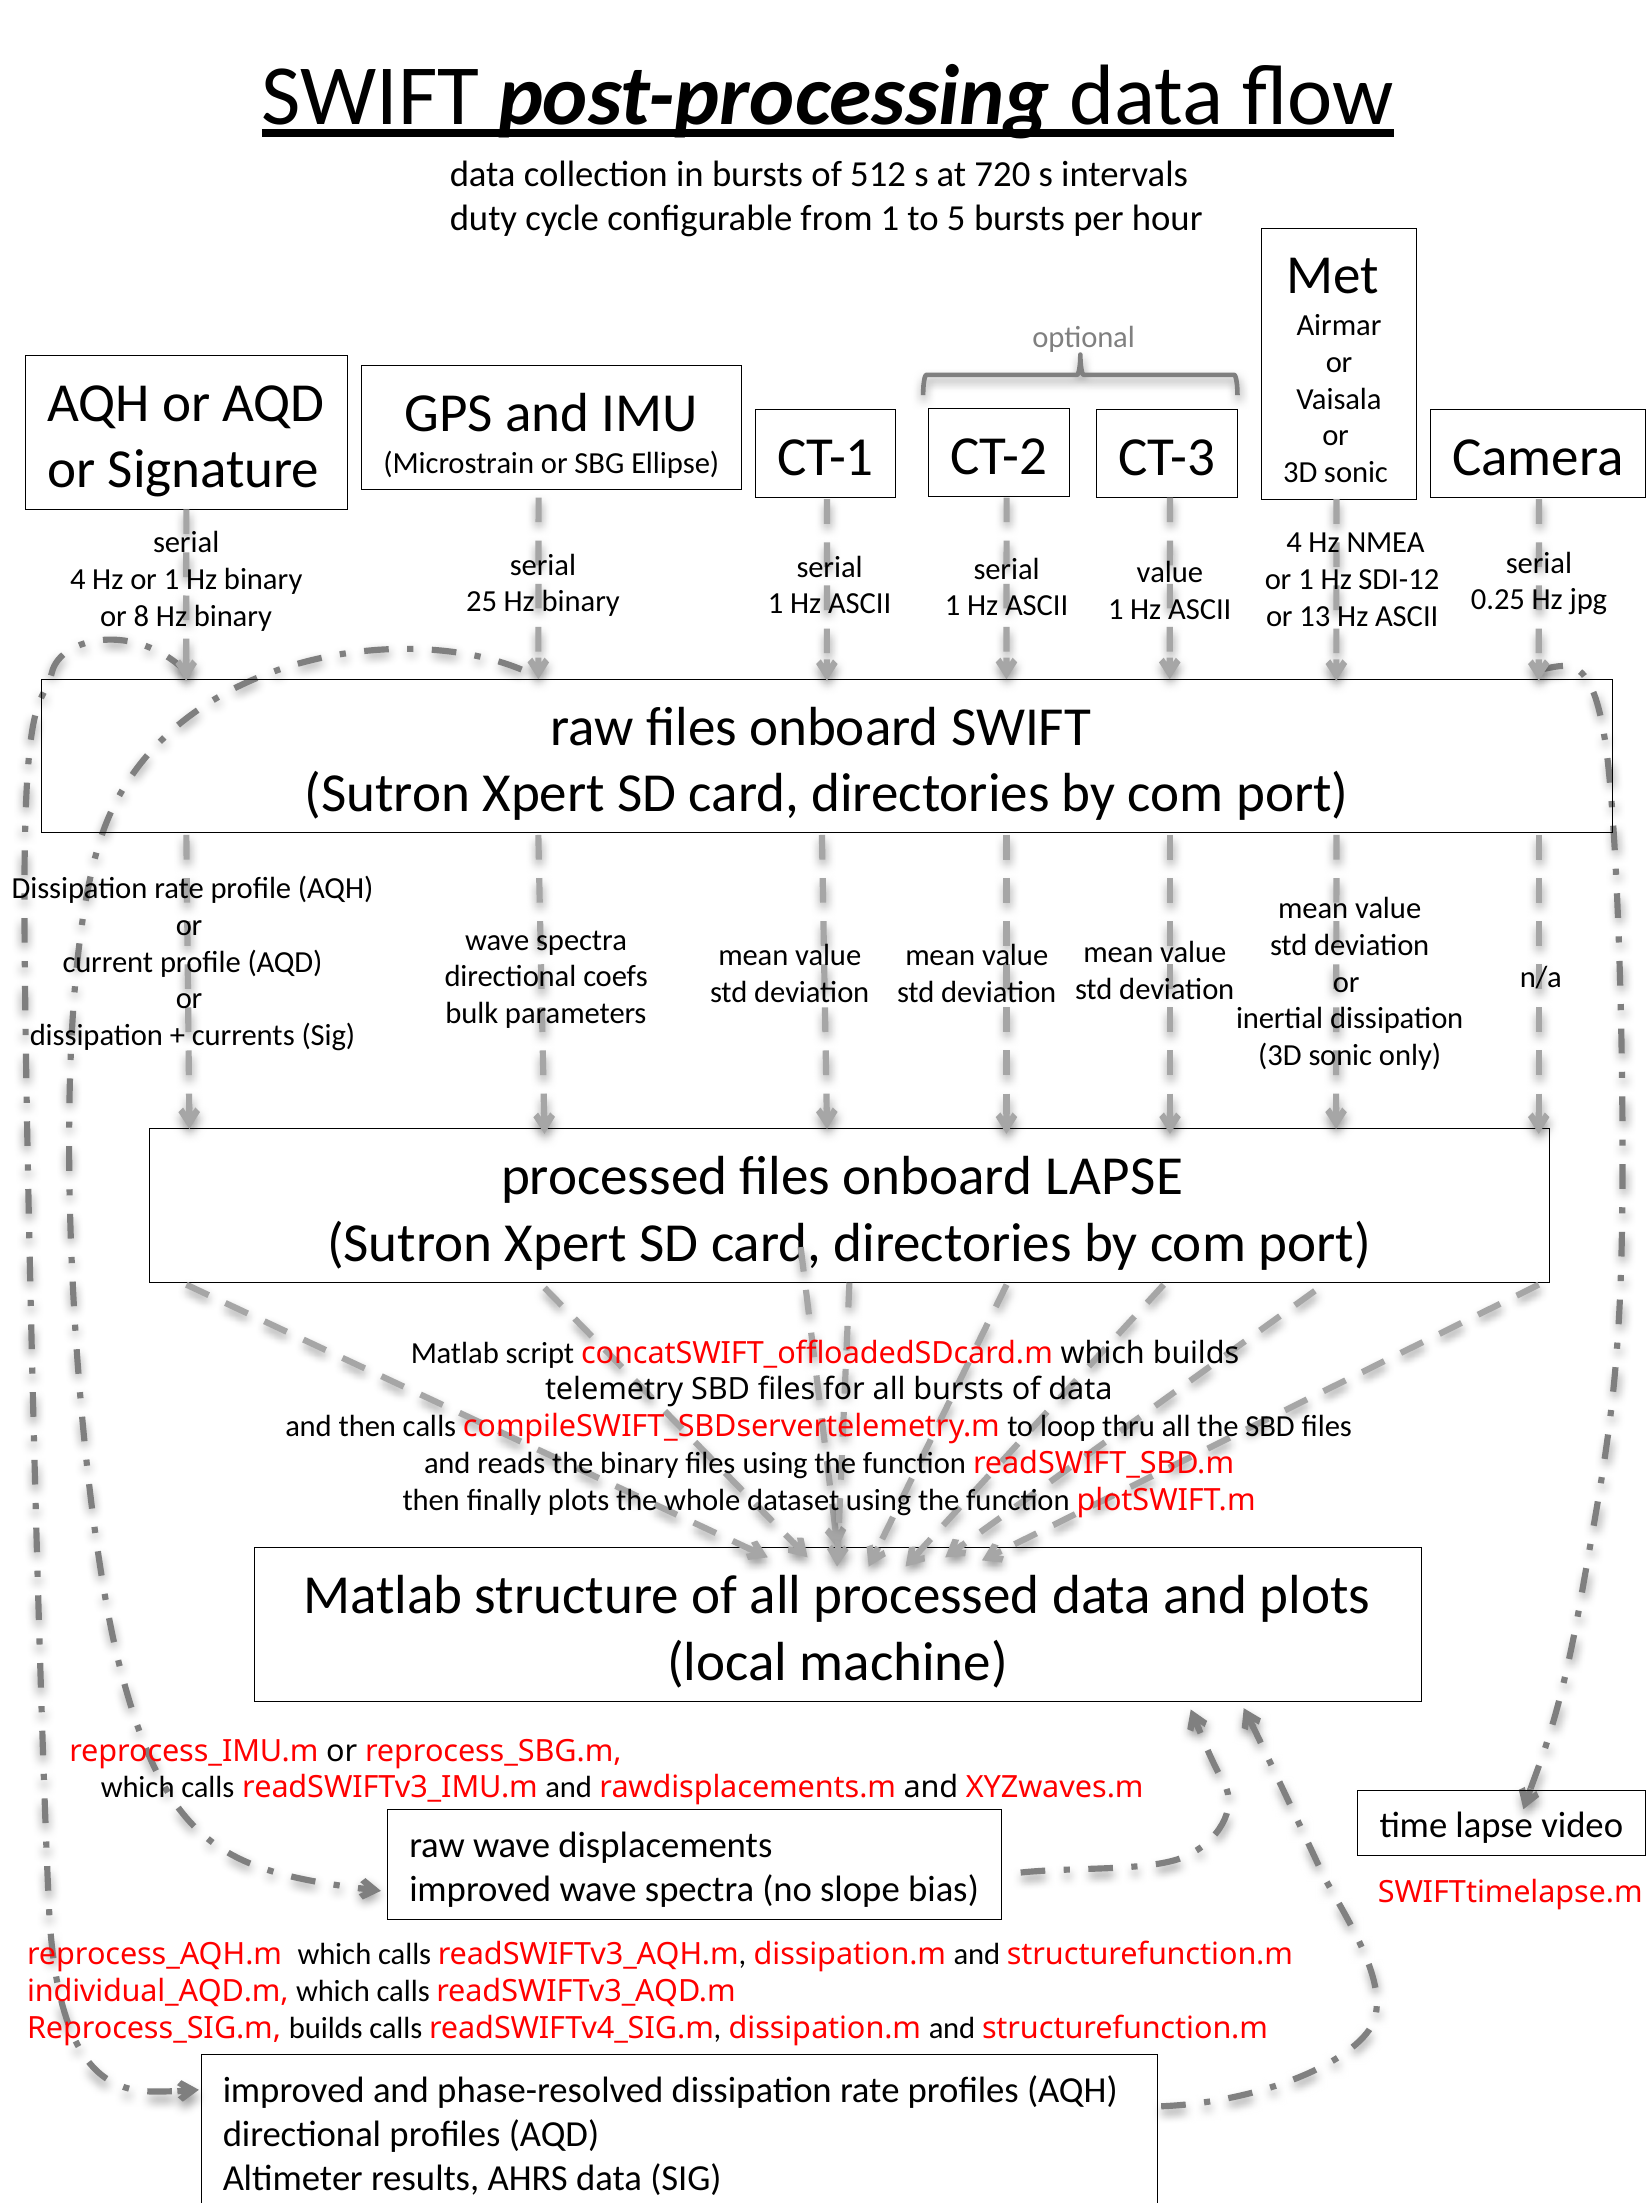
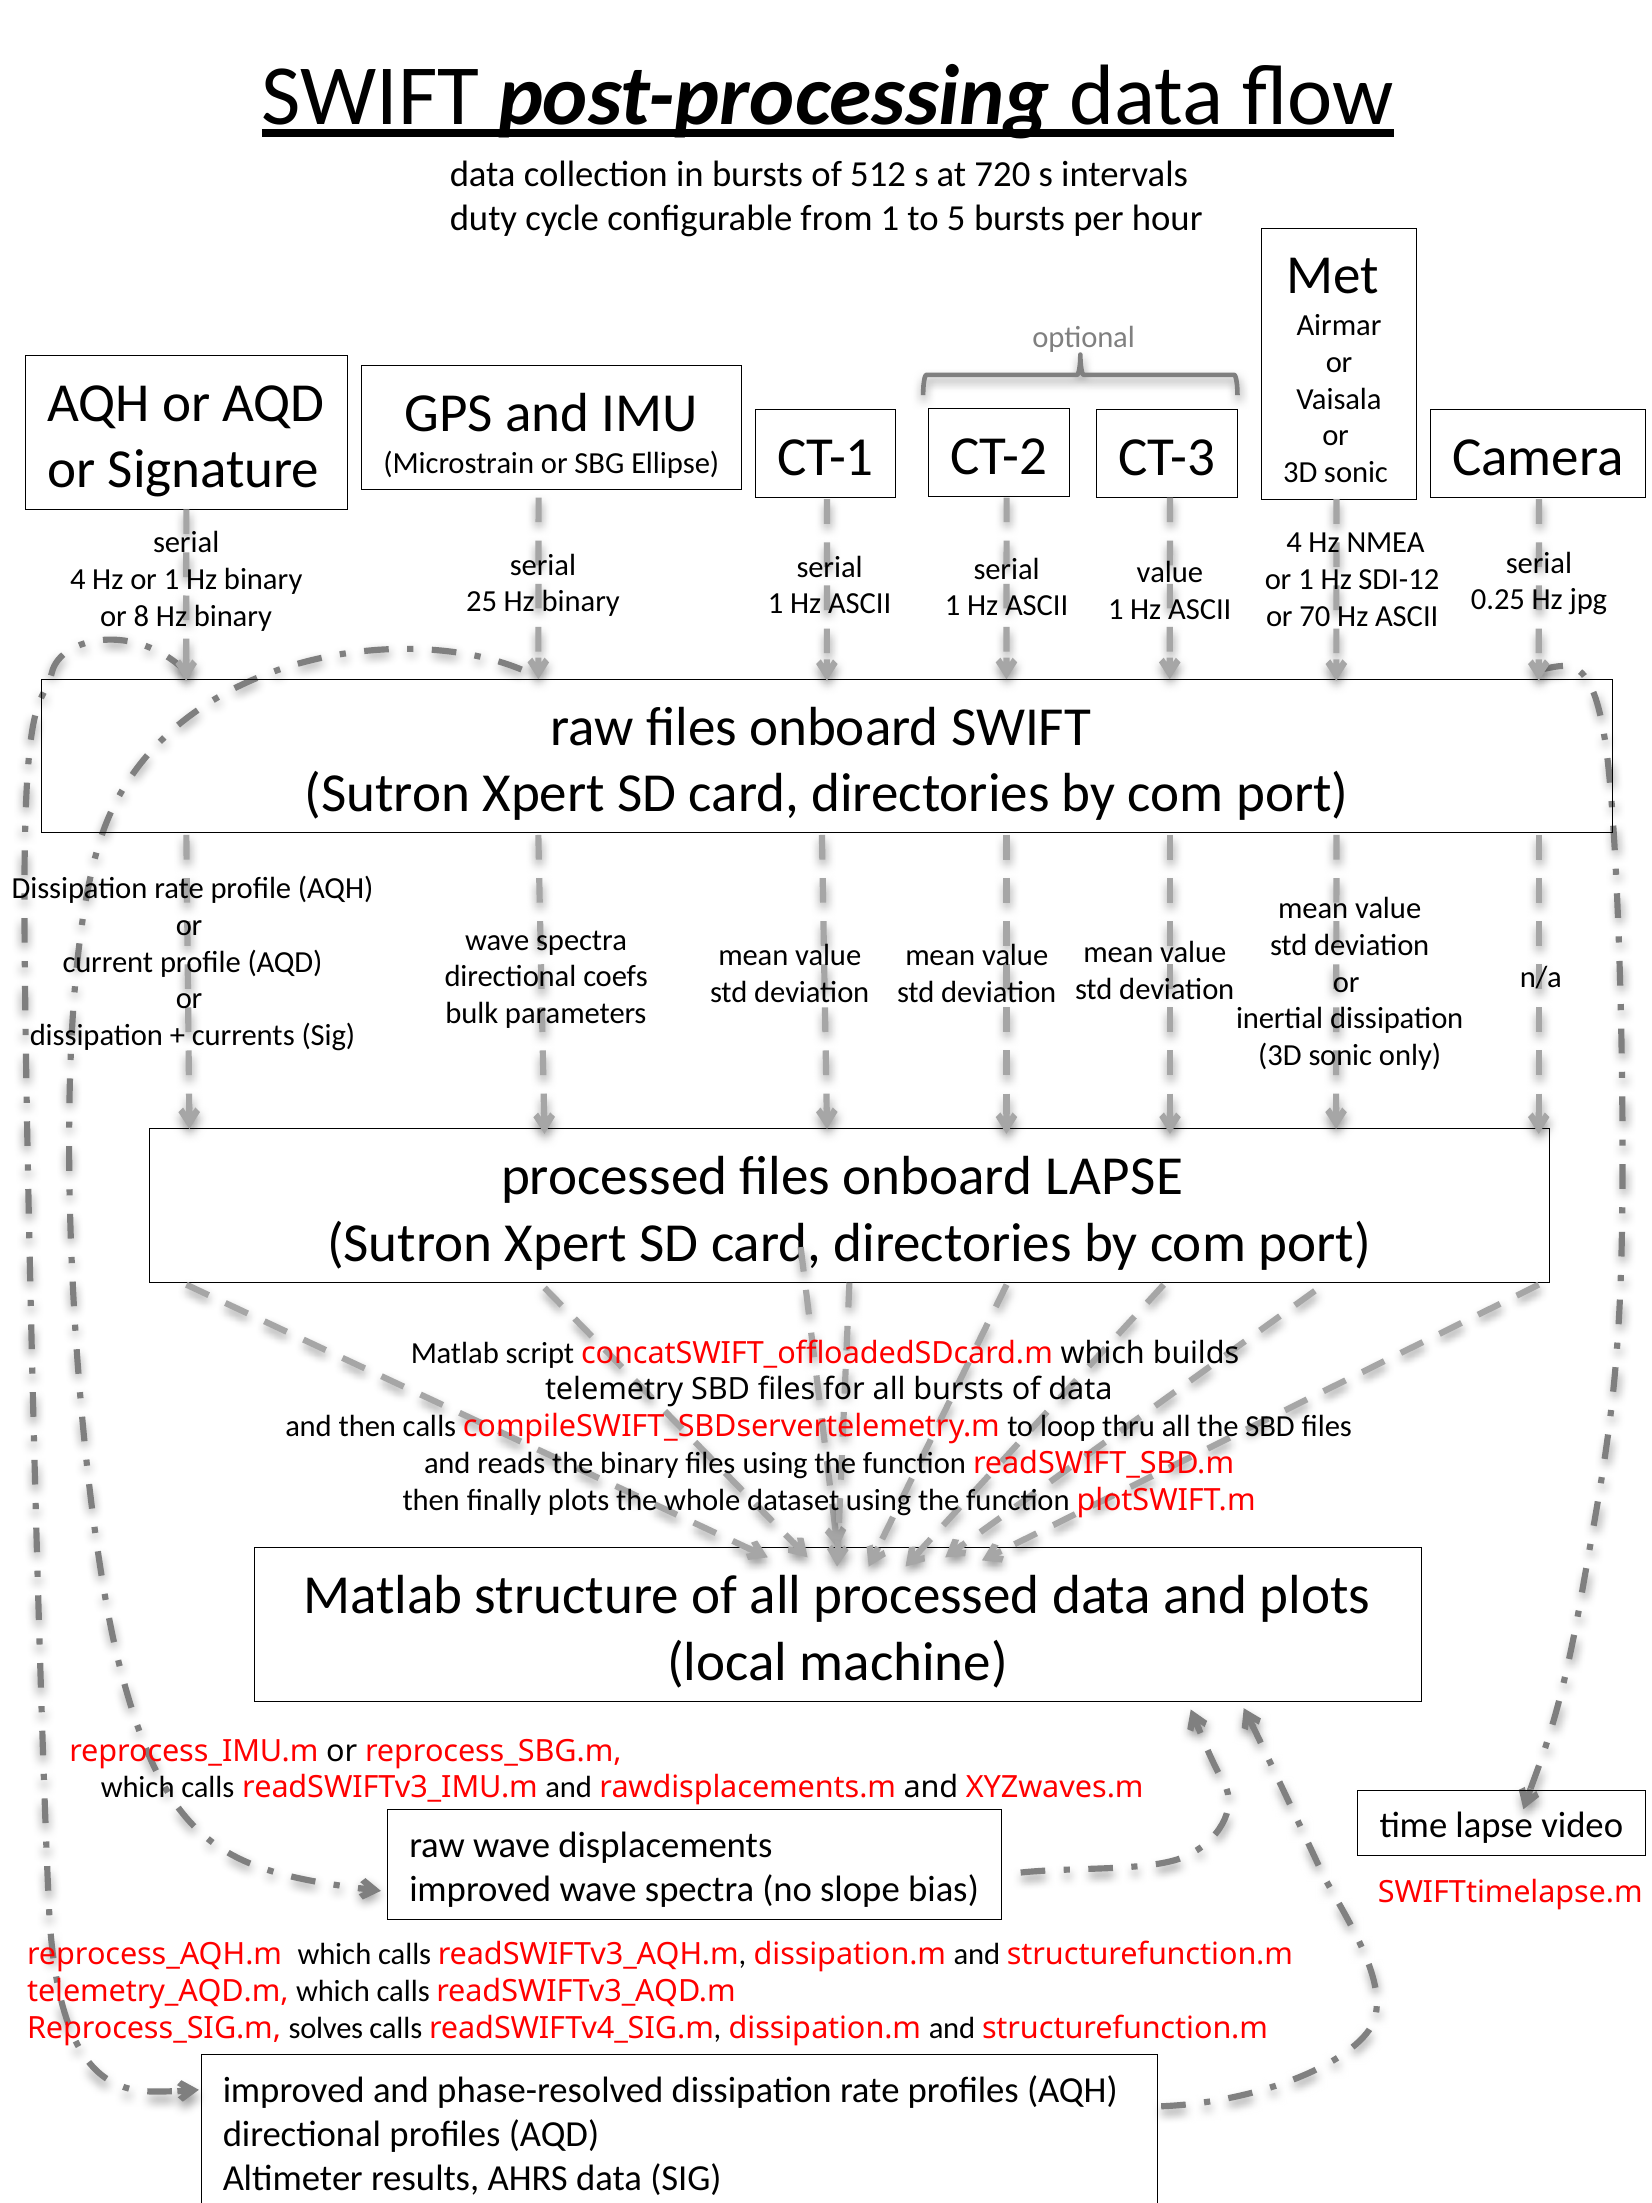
13: 13 -> 70 (1315, 616)
individual_AQD.m: individual_AQD.m -> telemetry_AQD.m (158, 1991)
Reprocess_SIG.m builds: builds -> solves (326, 2028)
